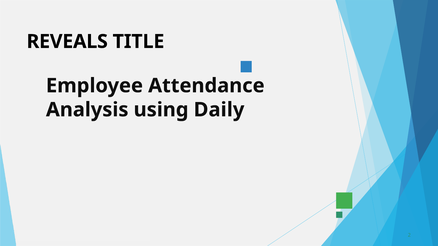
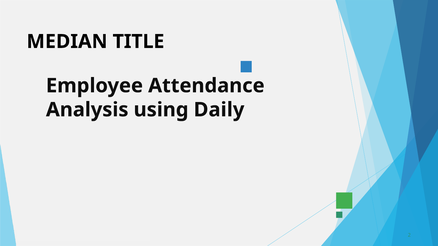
REVEALS: REVEALS -> MEDIAN (67, 42)
